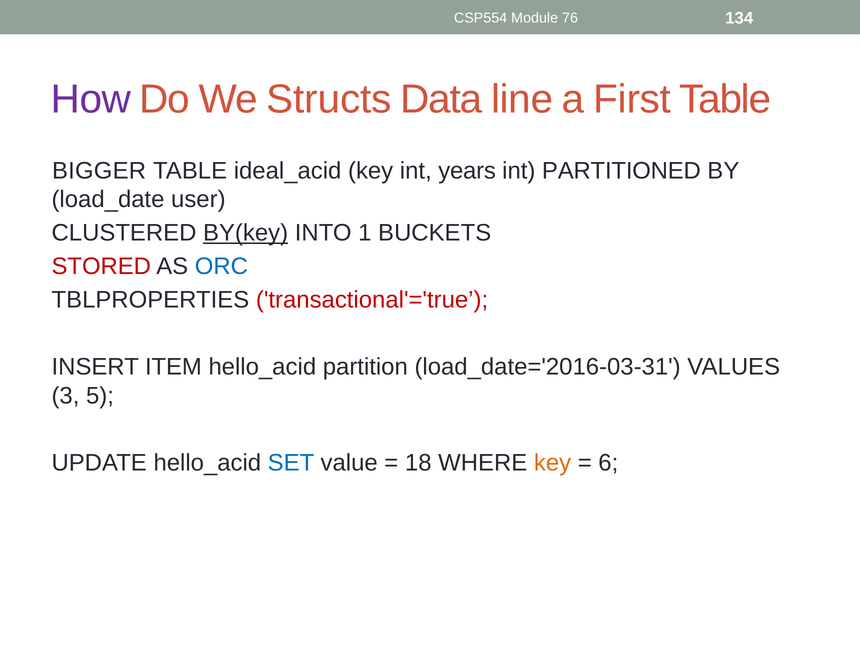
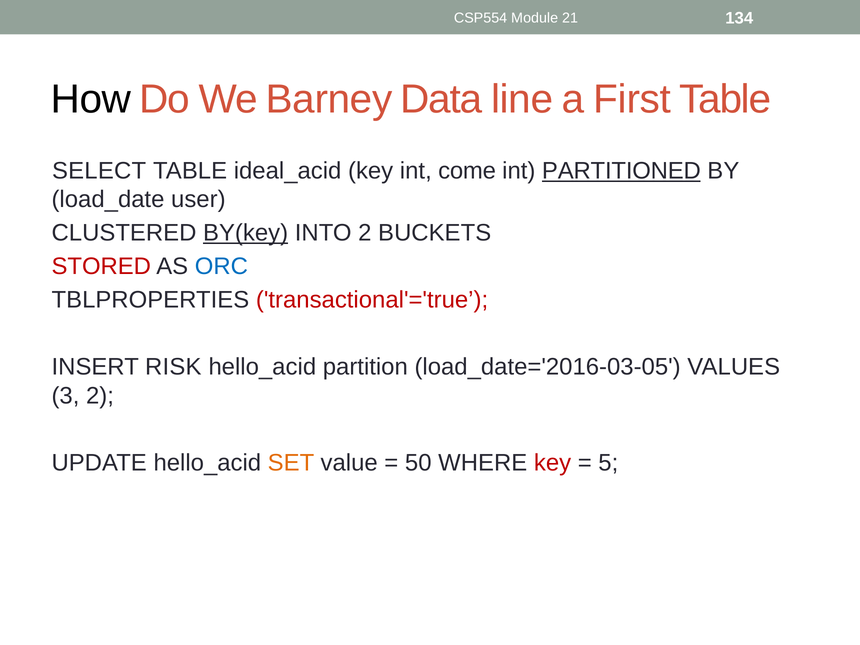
76: 76 -> 21 (570, 18)
How colour: purple -> black (91, 100)
Structs: Structs -> Barney (329, 100)
BIGGER: BIGGER -> SELECT (99, 171)
years: years -> come (467, 171)
PARTITIONED underline: none -> present (621, 171)
INTO 1: 1 -> 2 (365, 233)
ITEM: ITEM -> RISK (173, 367)
load_date='2016-03-31: load_date='2016-03-31 -> load_date='2016-03-05 (548, 367)
3 5: 5 -> 2 (100, 396)
SET colour: blue -> orange (291, 463)
18: 18 -> 50 (418, 463)
key colour: orange -> red (553, 463)
6: 6 -> 5 (608, 463)
